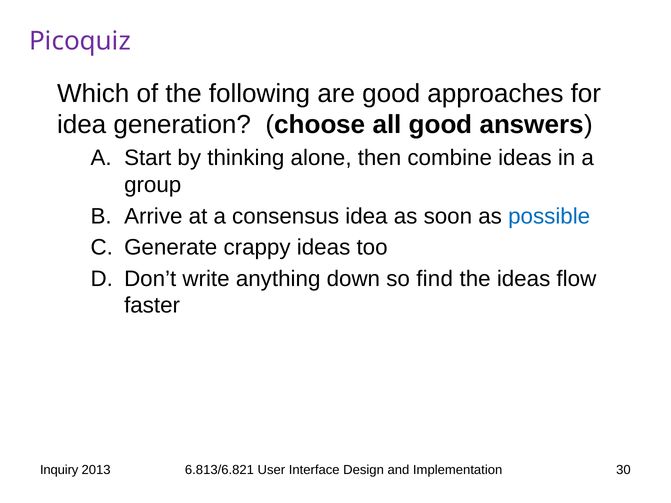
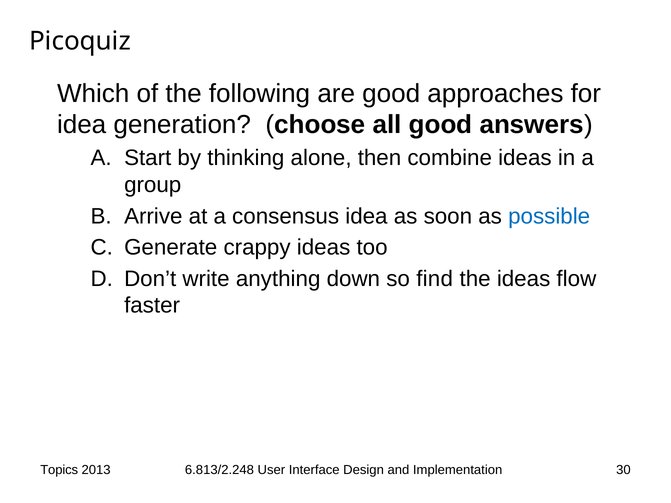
Picoquiz colour: purple -> black (80, 41)
Inquiry: Inquiry -> Topics (59, 470)
6.813/6.821: 6.813/6.821 -> 6.813/2.248 (219, 470)
